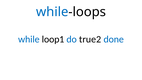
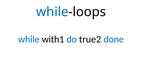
loop1: loop1 -> with1 (53, 39)
